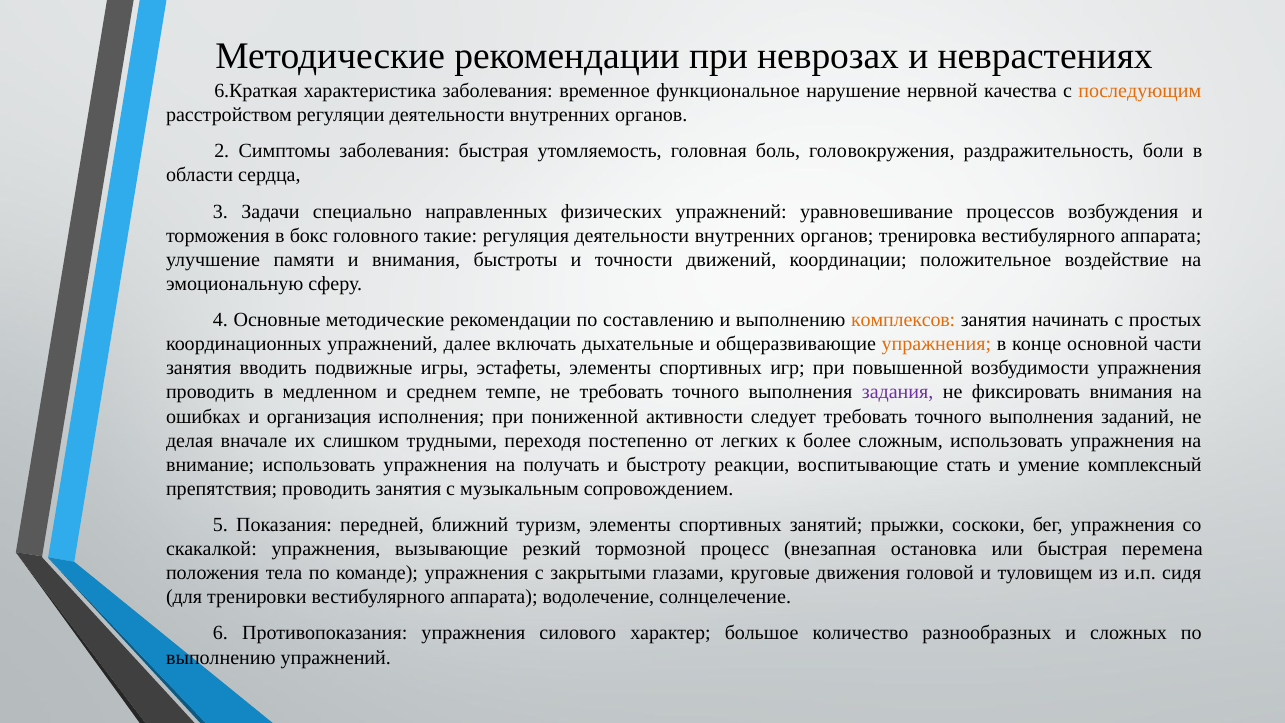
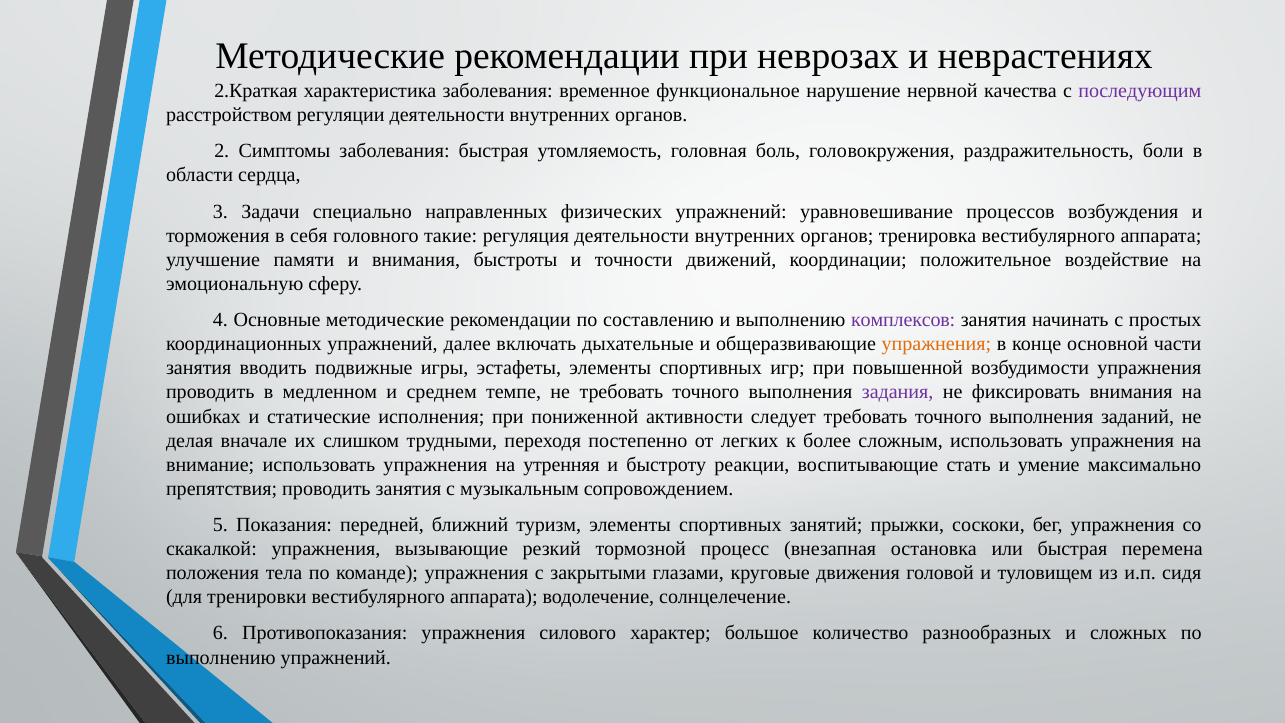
6.Краткая: 6.Краткая -> 2.Краткая (256, 91)
последующим colour: orange -> purple (1140, 91)
бокс: бокс -> себя (309, 236)
комплексов colour: orange -> purple (903, 320)
организация: организация -> статические (319, 416)
получать: получать -> утренняя (561, 464)
комплексный: комплексный -> максимально (1145, 464)
